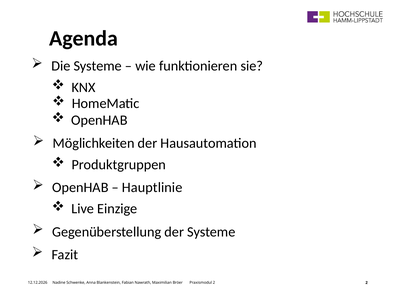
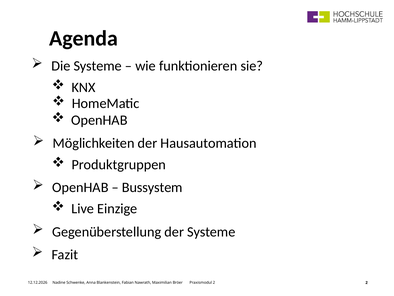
Hauptlinie: Hauptlinie -> Bussystem (152, 187)
